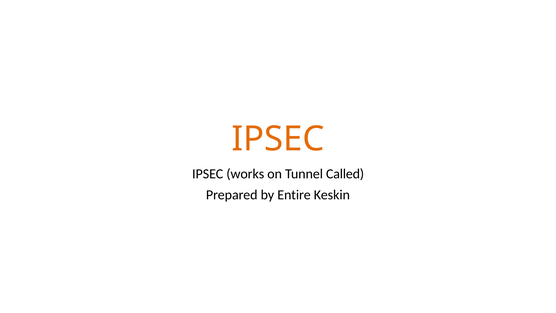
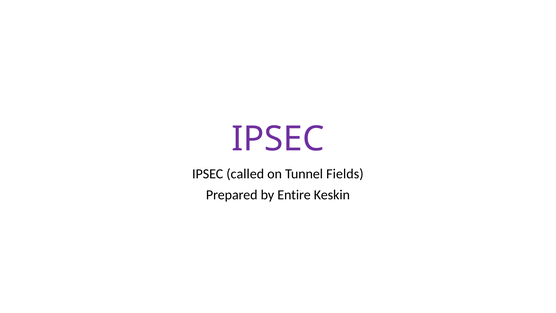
IPSEC colour: orange -> purple (278, 139)
works: works -> called (245, 174)
Called: Called -> Fields (345, 174)
